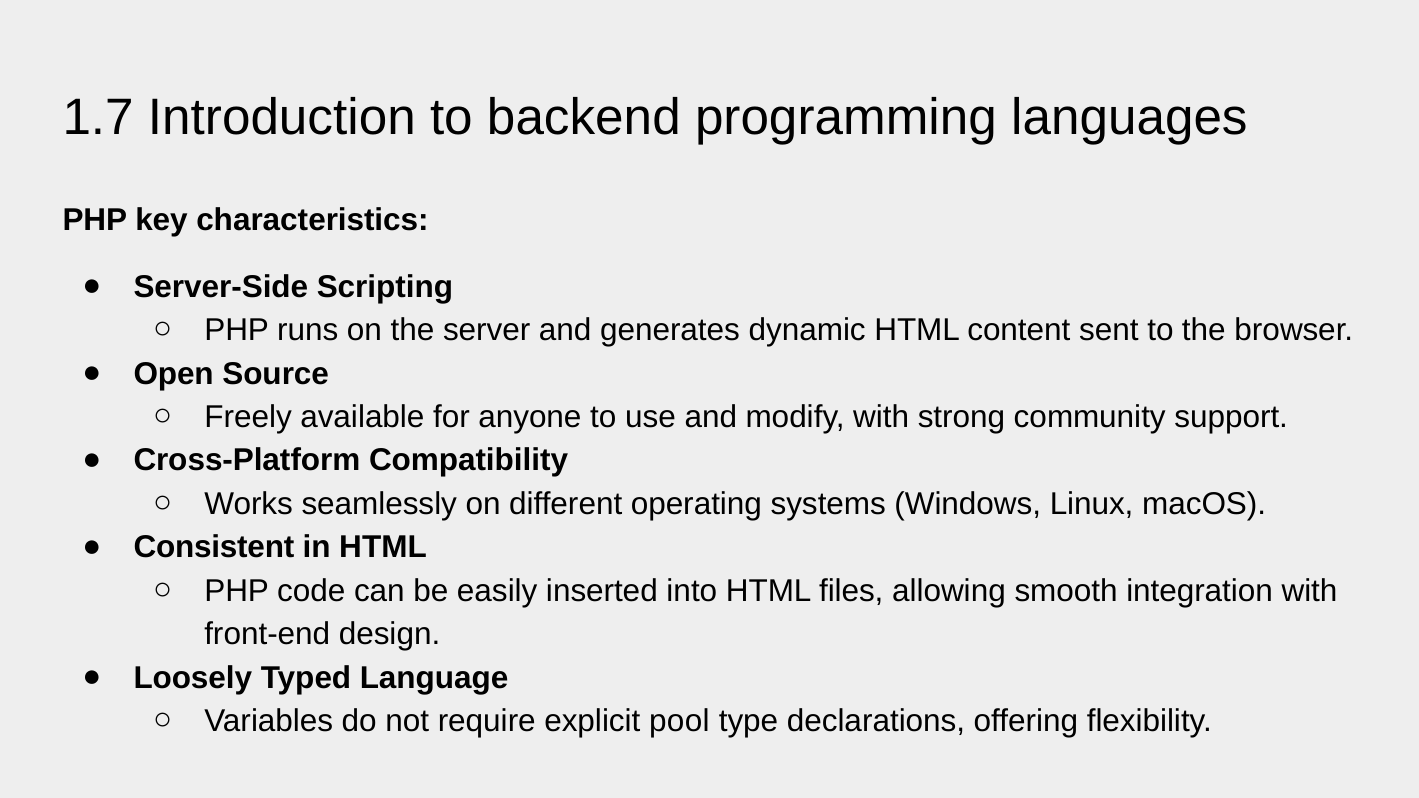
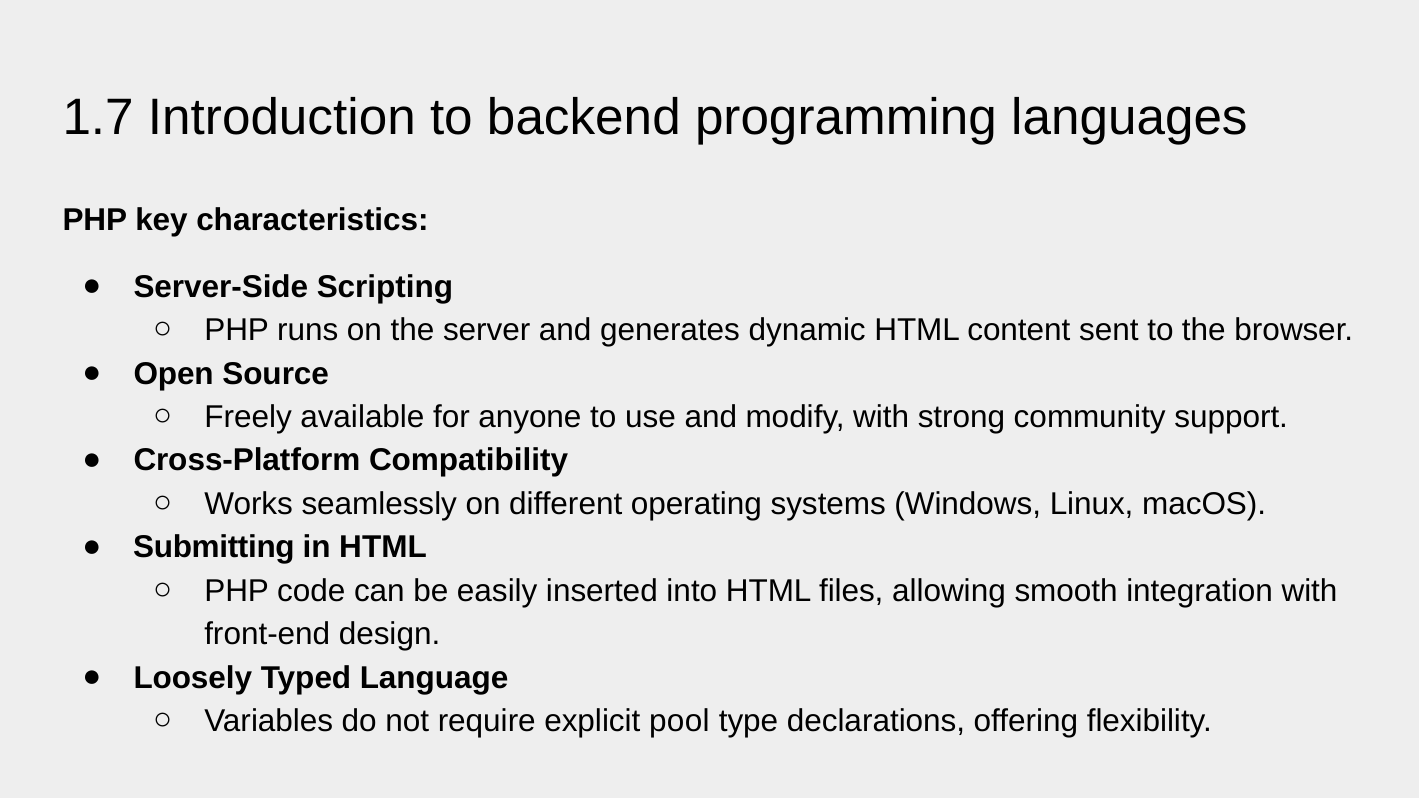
Consistent: Consistent -> Submitting (214, 548)
